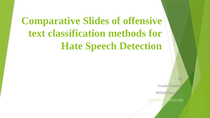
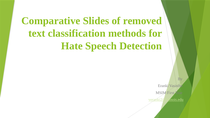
offensive: offensive -> removed (143, 21)
